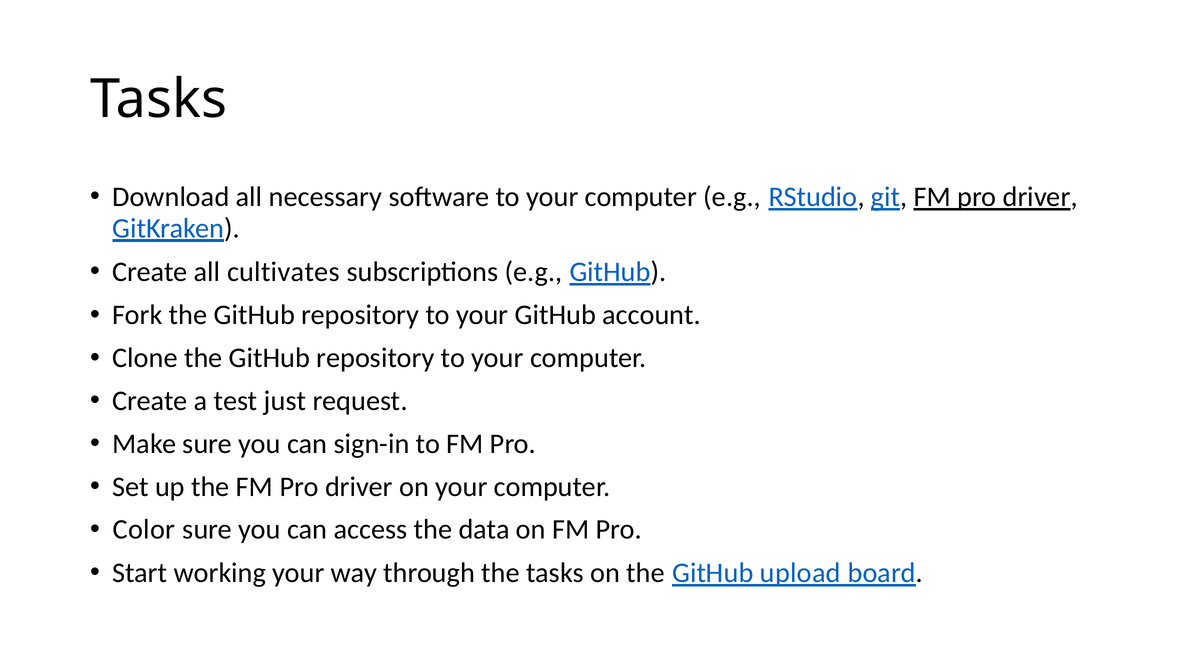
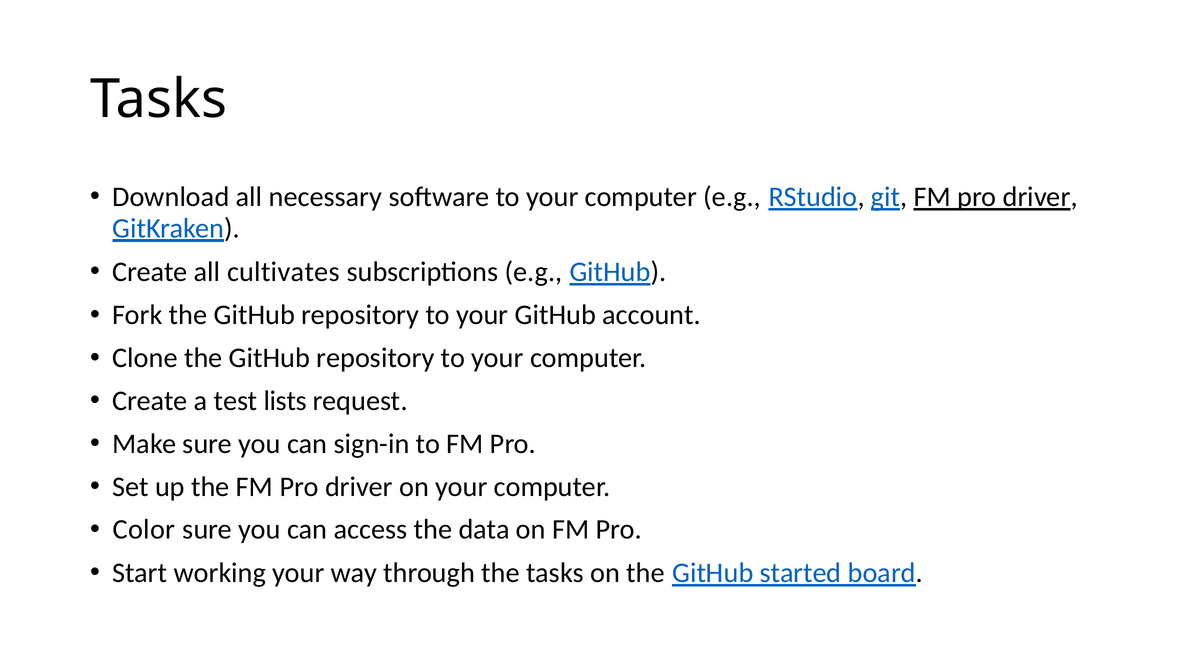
just: just -> lists (285, 401)
upload: upload -> started (801, 573)
